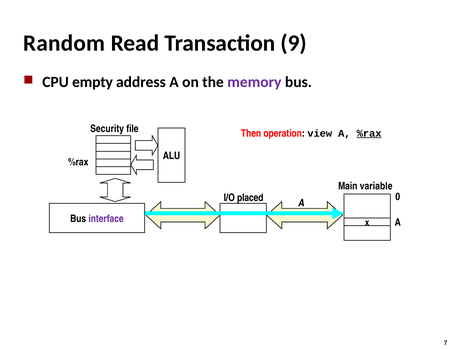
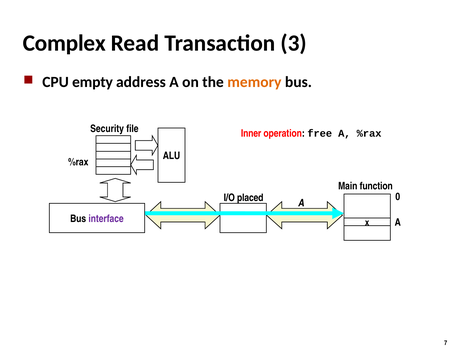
Random: Random -> Complex (64, 43)
9: 9 -> 3 (294, 43)
memory colour: purple -> orange (254, 82)
Then: Then -> Inner (251, 133)
view: view -> free (320, 133)
%rax underline: present -> none (369, 133)
variable: variable -> function (376, 186)
